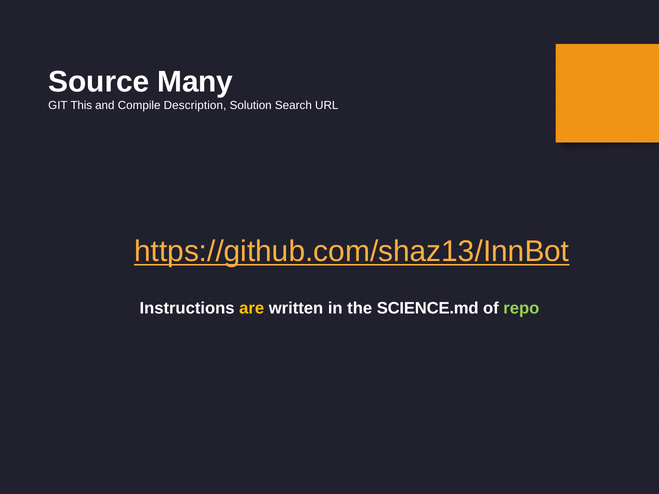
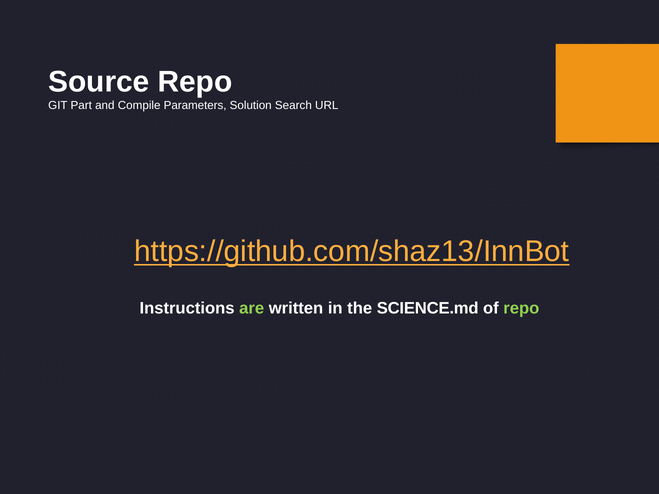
Source Many: Many -> Repo (195, 82)
This: This -> Part (81, 106)
Description: Description -> Parameters (195, 106)
are colour: yellow -> light green (252, 308)
